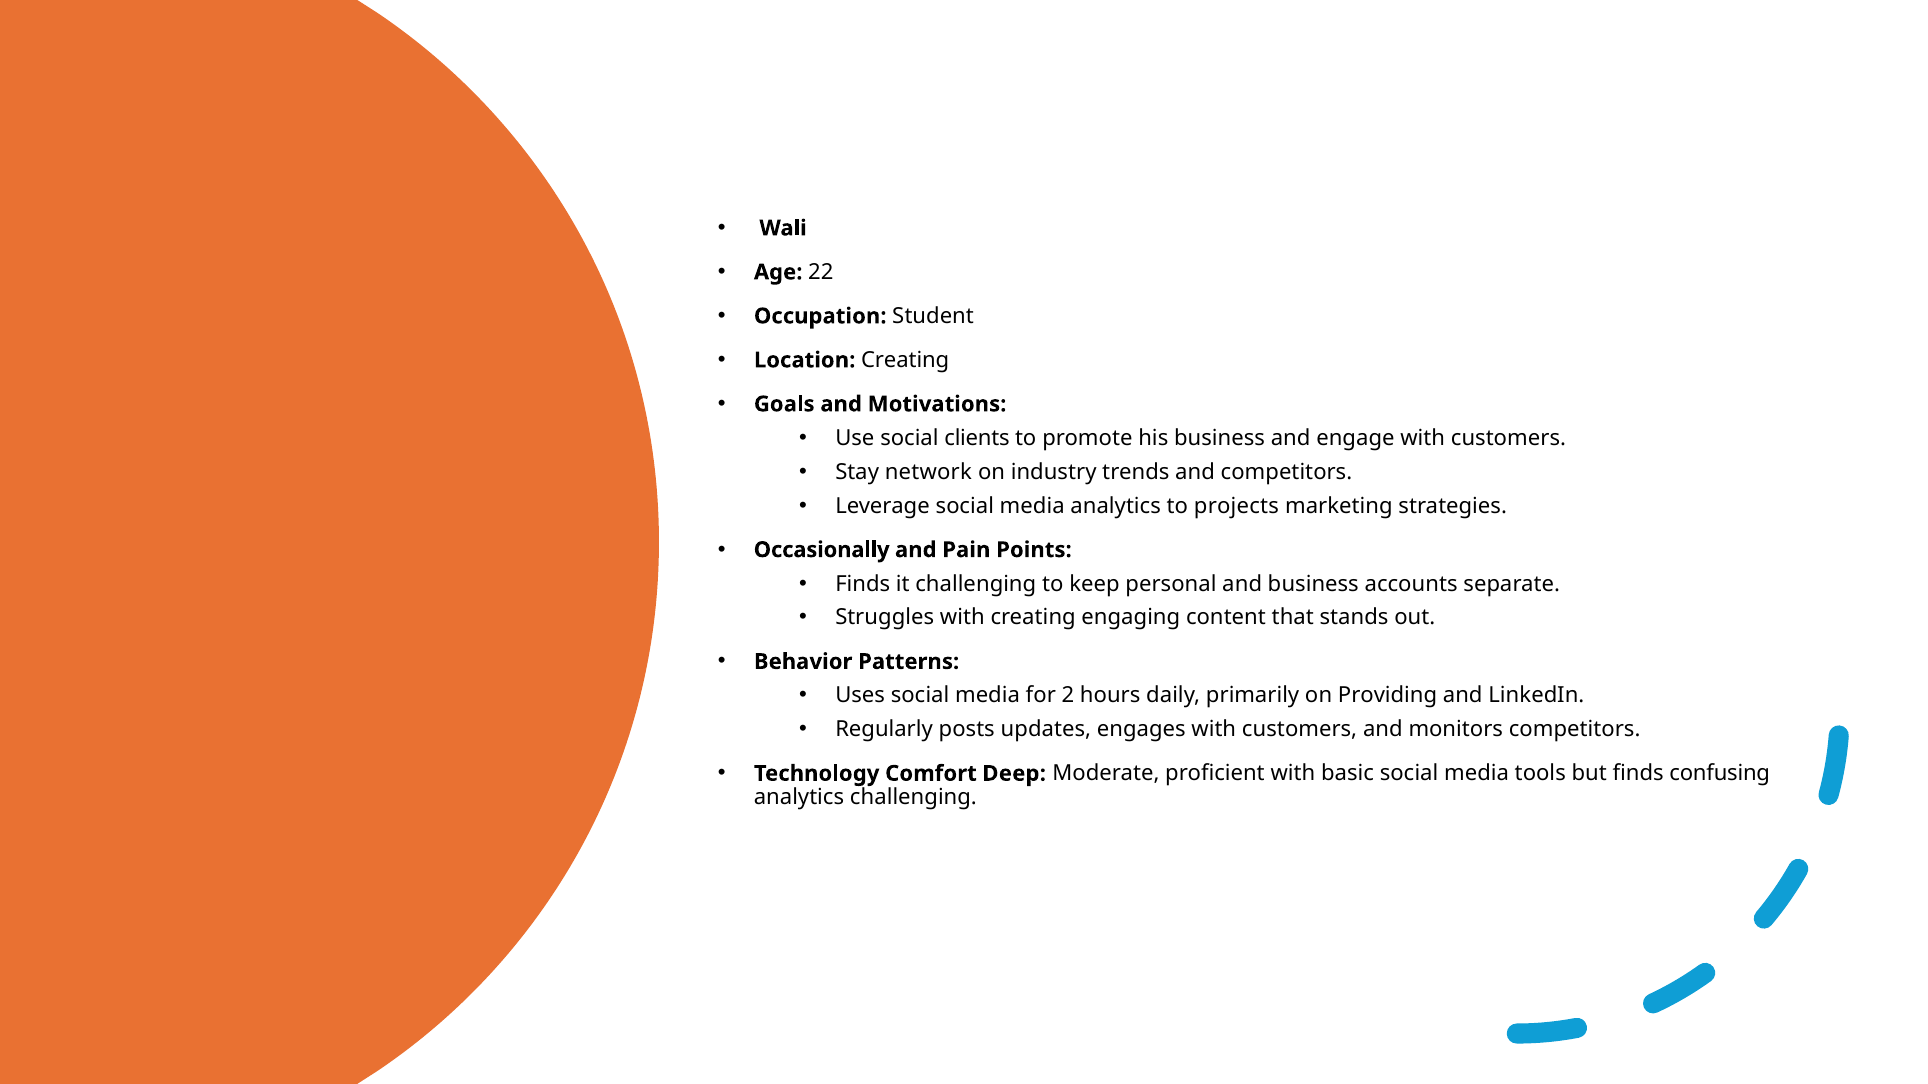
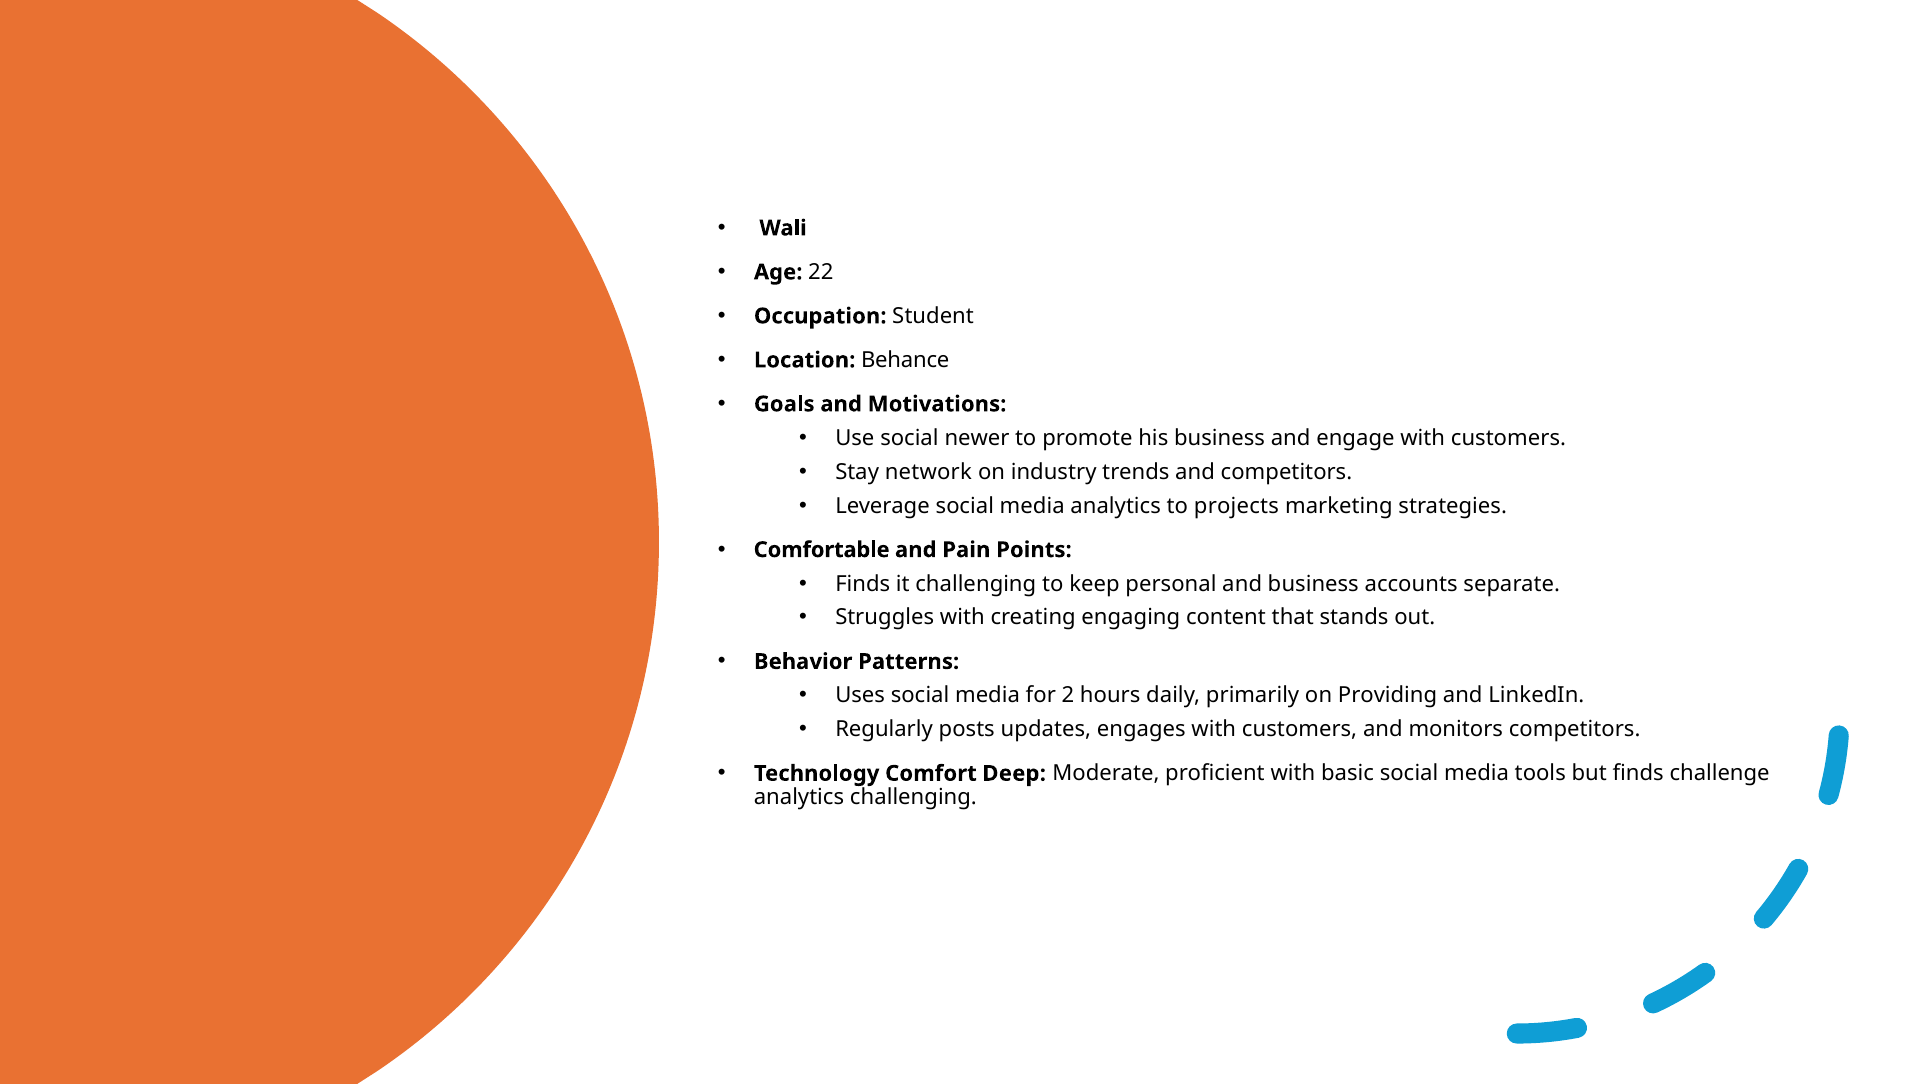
Location Creating: Creating -> Behance (905, 360)
clients: clients -> newer (977, 438)
Occasionally: Occasionally -> Comfortable (822, 550)
confusing: confusing -> challenge (1720, 774)
